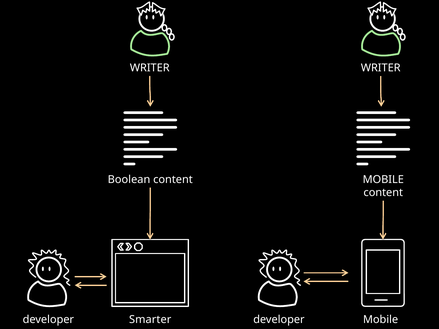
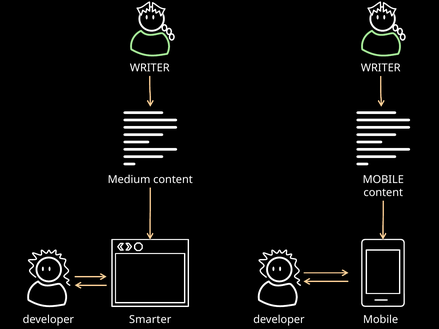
Boolean: Boolean -> Medium (129, 180)
